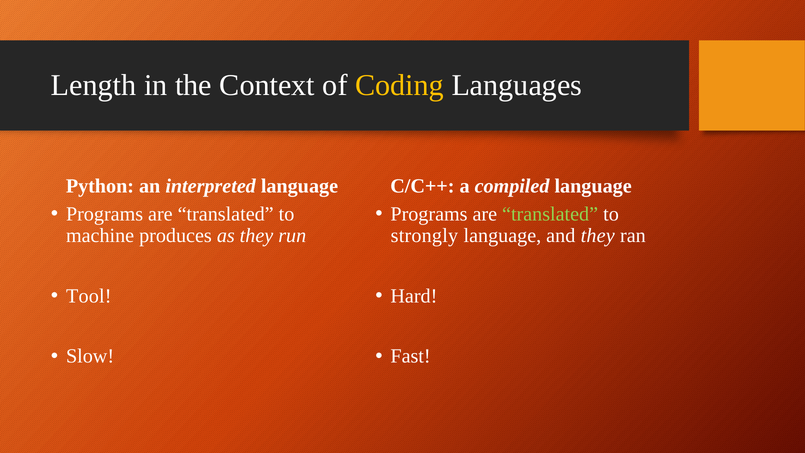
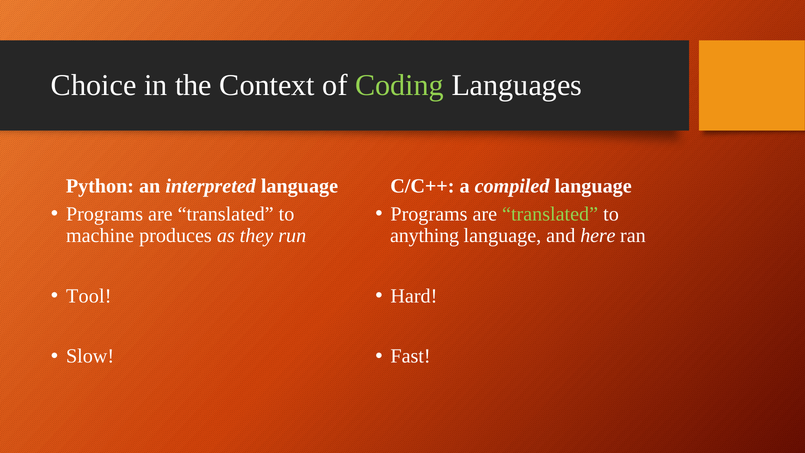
Length: Length -> Choice (94, 85)
Coding colour: yellow -> light green (400, 85)
strongly: strongly -> anything (425, 236)
and they: they -> here (598, 236)
